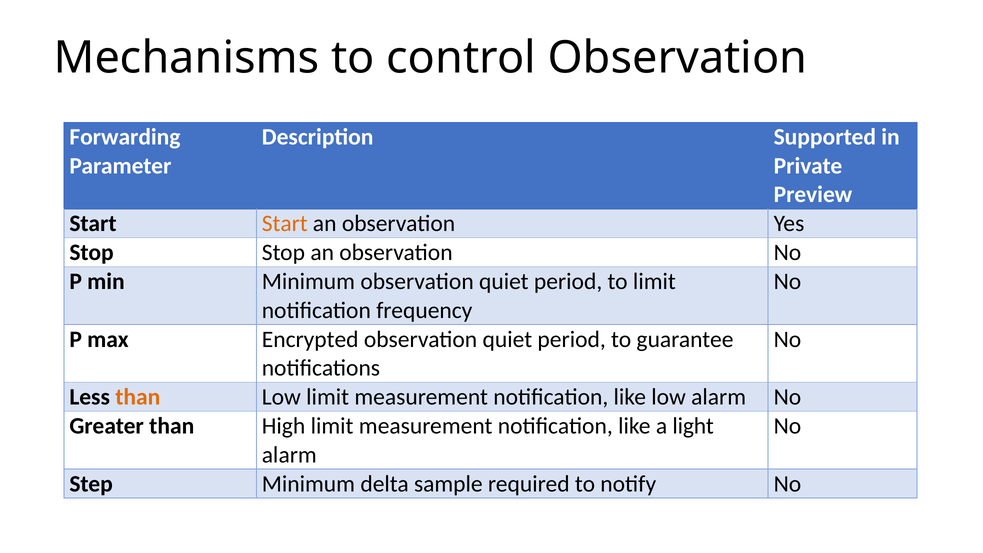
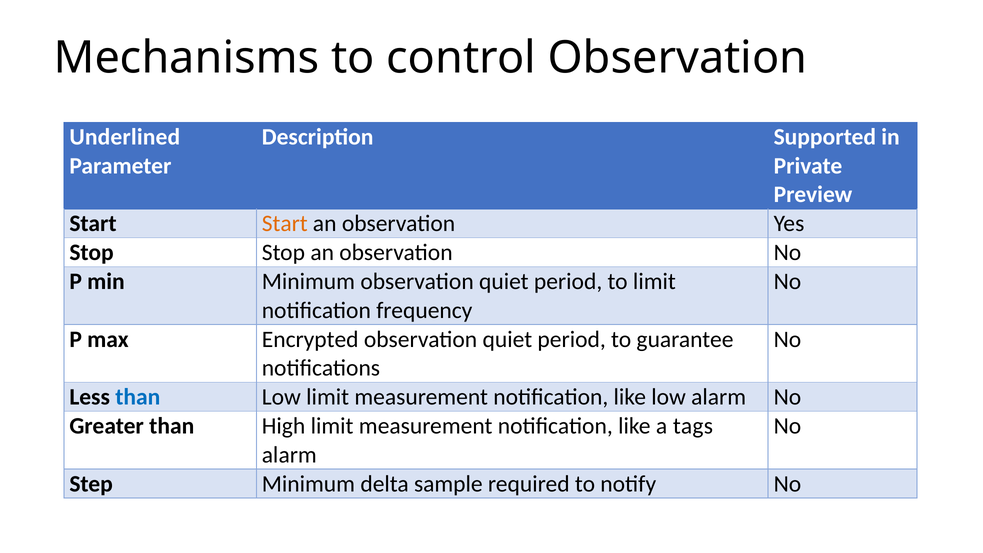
Forwarding: Forwarding -> Underlined (125, 137)
than colour: orange -> blue (138, 397)
light: light -> tags (693, 426)
